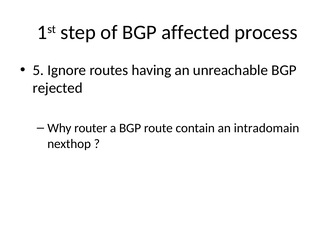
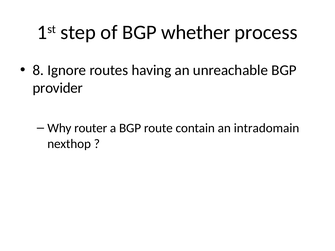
affected: affected -> whether (196, 32)
5: 5 -> 8 (38, 70)
rejected: rejected -> provider (58, 88)
